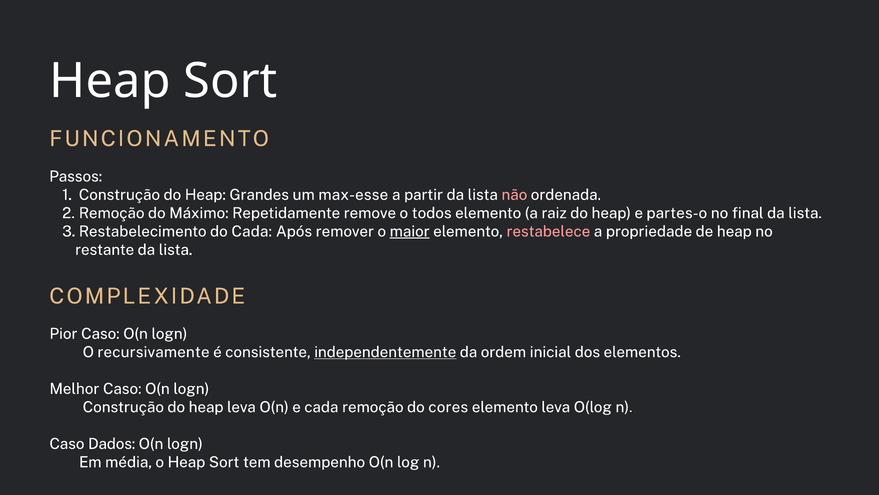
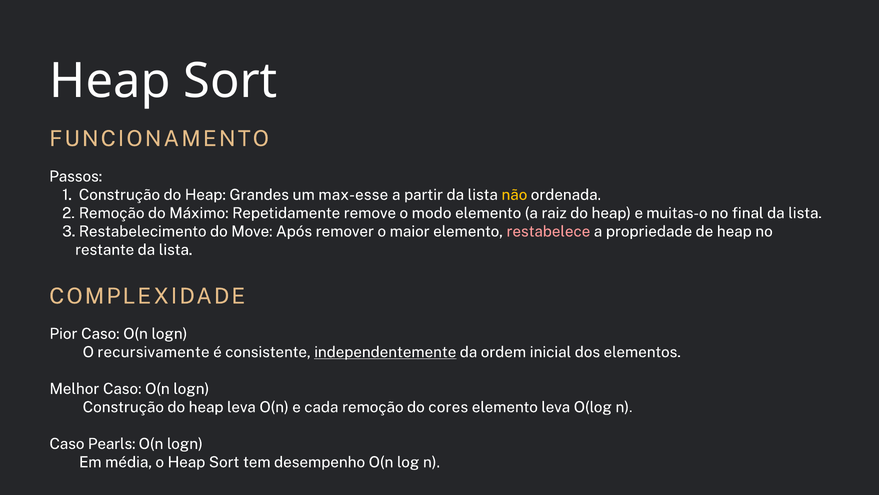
não colour: pink -> yellow (514, 195)
todos: todos -> modo (432, 213)
partes-o: partes-o -> muitas-o (677, 213)
do Cada: Cada -> Move (252, 231)
maior underline: present -> none (410, 231)
Dados: Dados -> Pearls (112, 443)
